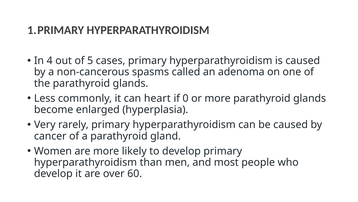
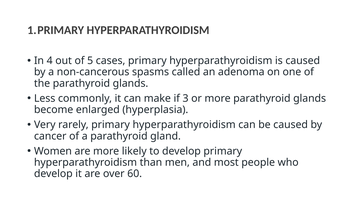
heart: heart -> make (157, 98)
0: 0 -> 3 (186, 98)
